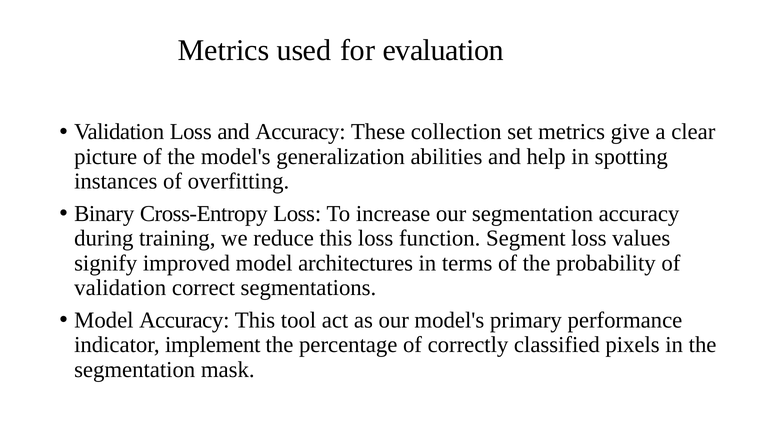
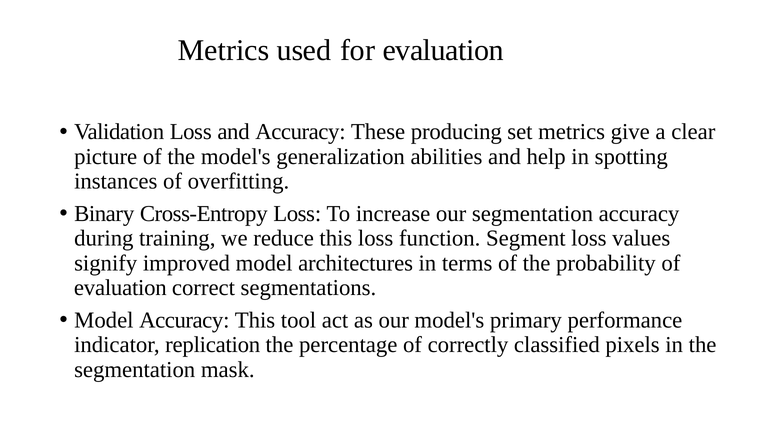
collection: collection -> producing (456, 132)
validation: validation -> evaluation (120, 288)
implement: implement -> replication (213, 345)
